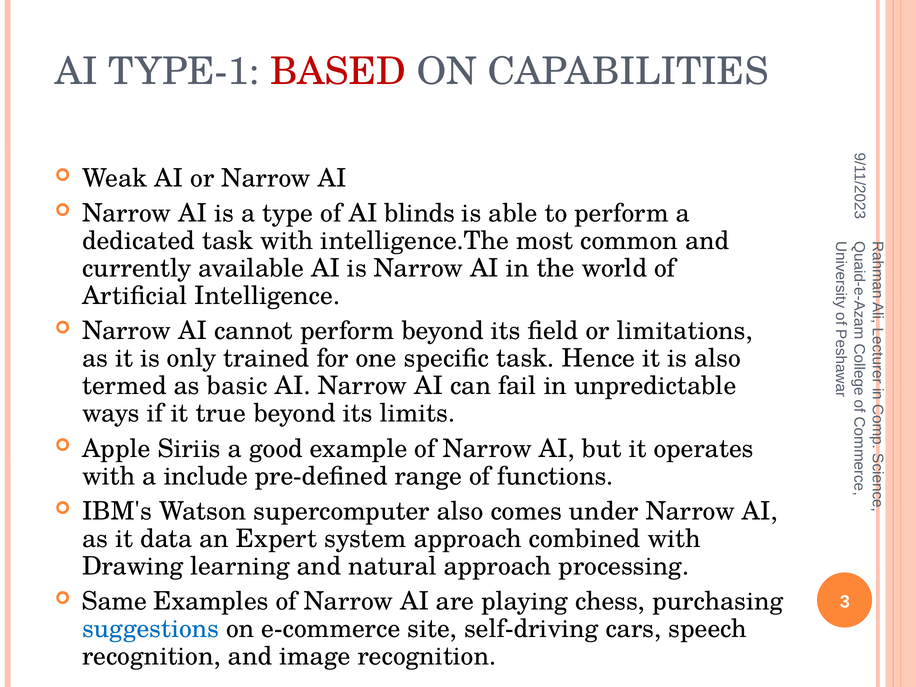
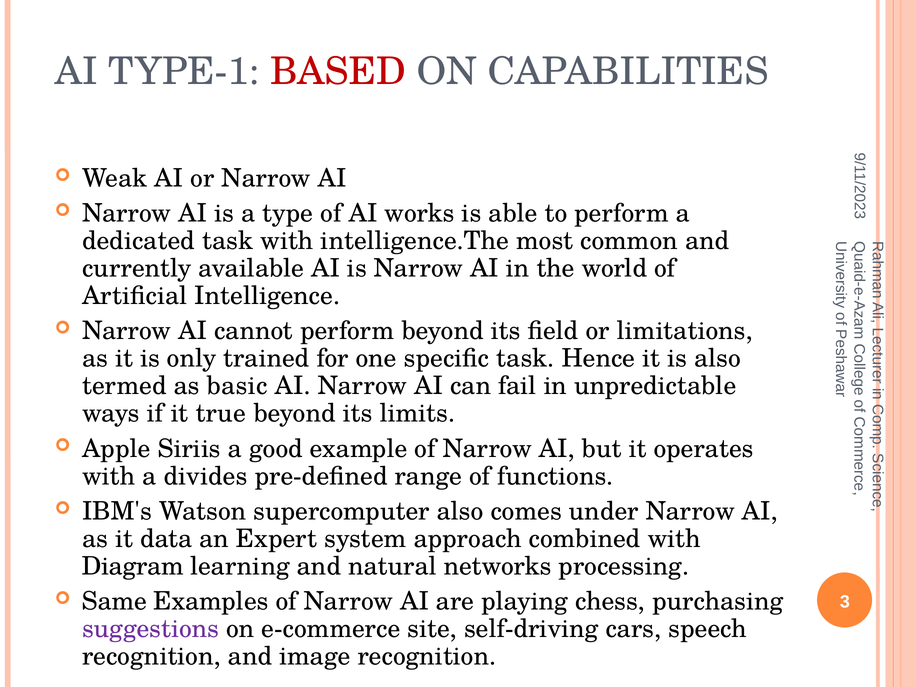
blinds: blinds -> works (419, 214)
include: include -> divides (206, 476)
Drawing: Drawing -> Diagram (133, 566)
natural approach: approach -> networks (498, 566)
suggestions colour: blue -> purple (151, 629)
